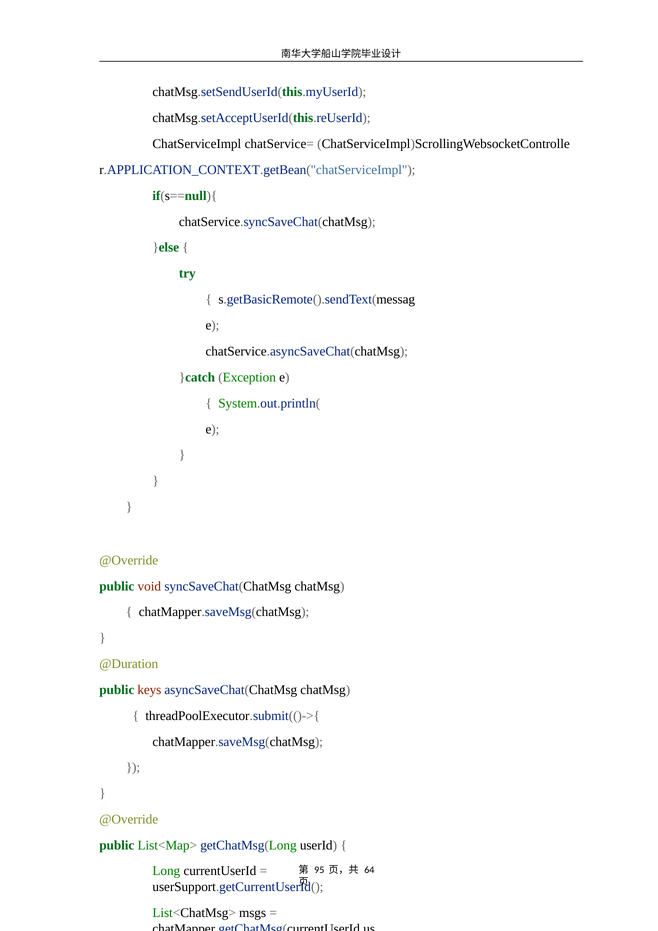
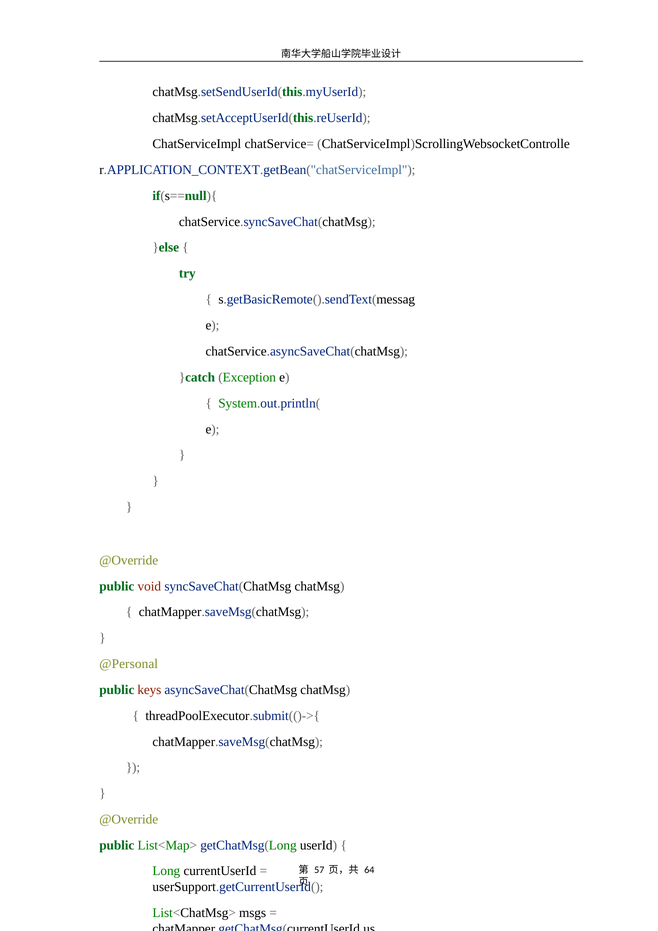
@Duration: @Duration -> @Personal (129, 664)
95: 95 -> 57 (319, 870)
